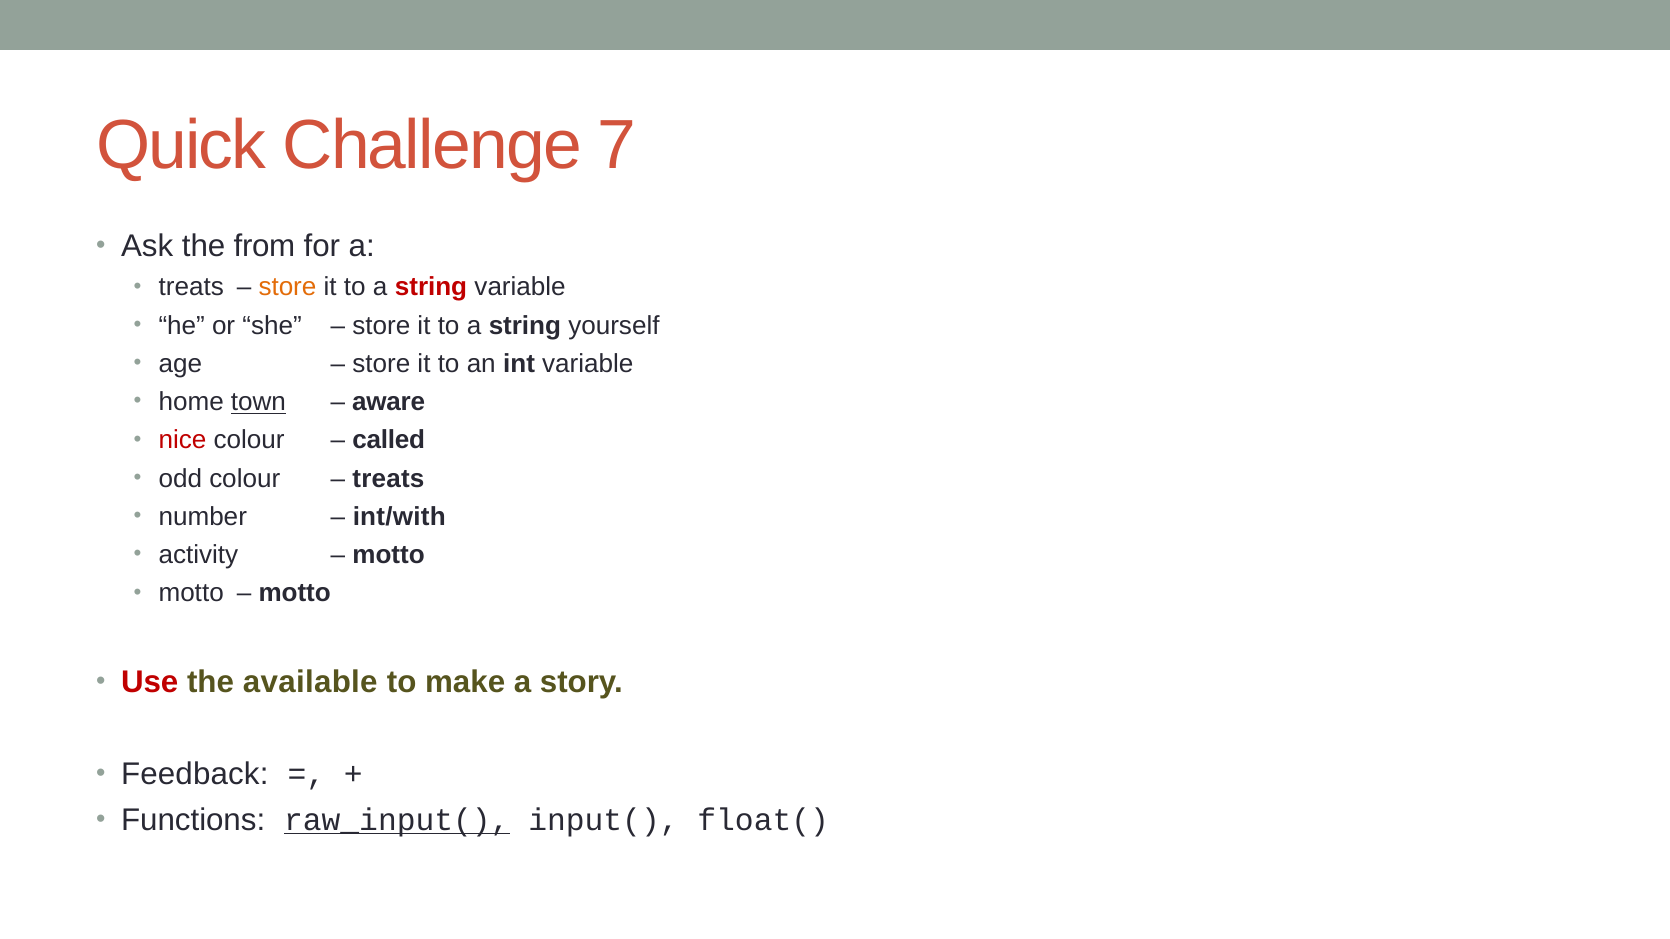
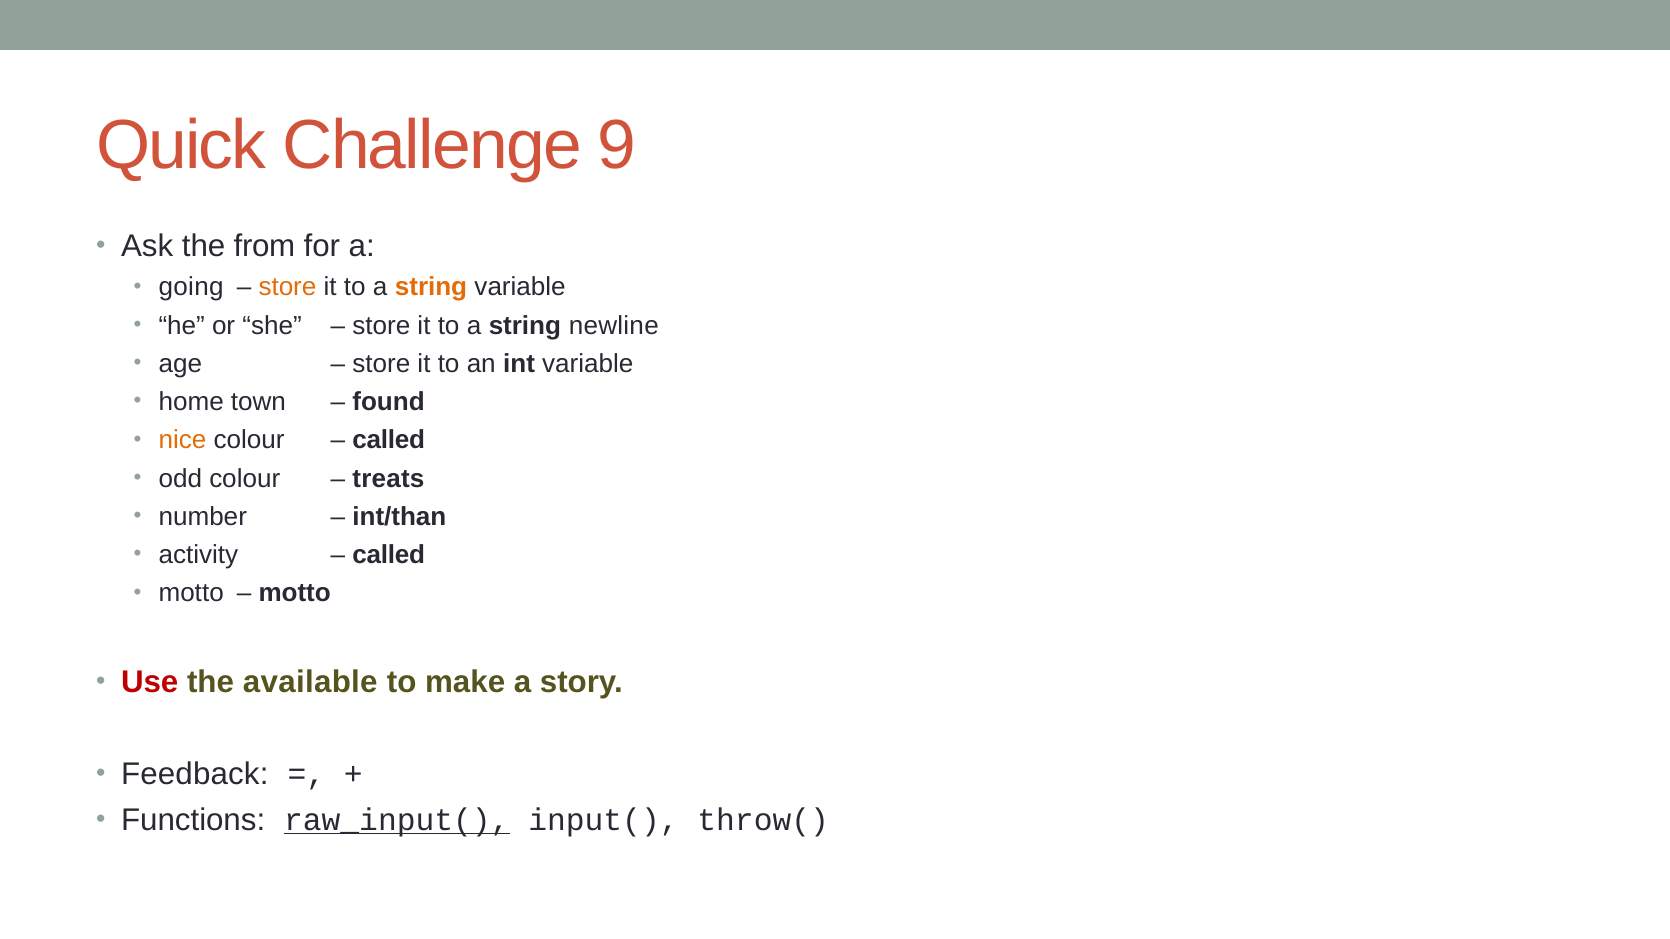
7: 7 -> 9 (617, 146)
treats: treats -> going (191, 287)
string colour: red -> orange (431, 287)
yourself: yourself -> newline (614, 326)
town underline: present -> none (258, 402)
aware: aware -> found (389, 402)
nice colour: red -> orange (182, 441)
int/with: int/with -> int/than (399, 517)
motto: motto -> called (389, 555)
float(: float( -> throw( (763, 820)
